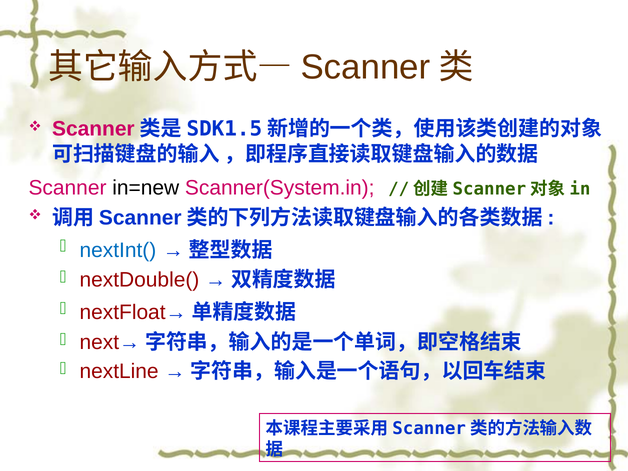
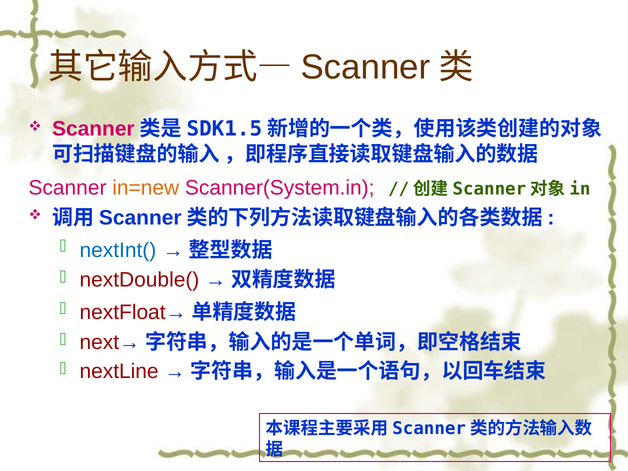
in=new colour: black -> orange (146, 188)
